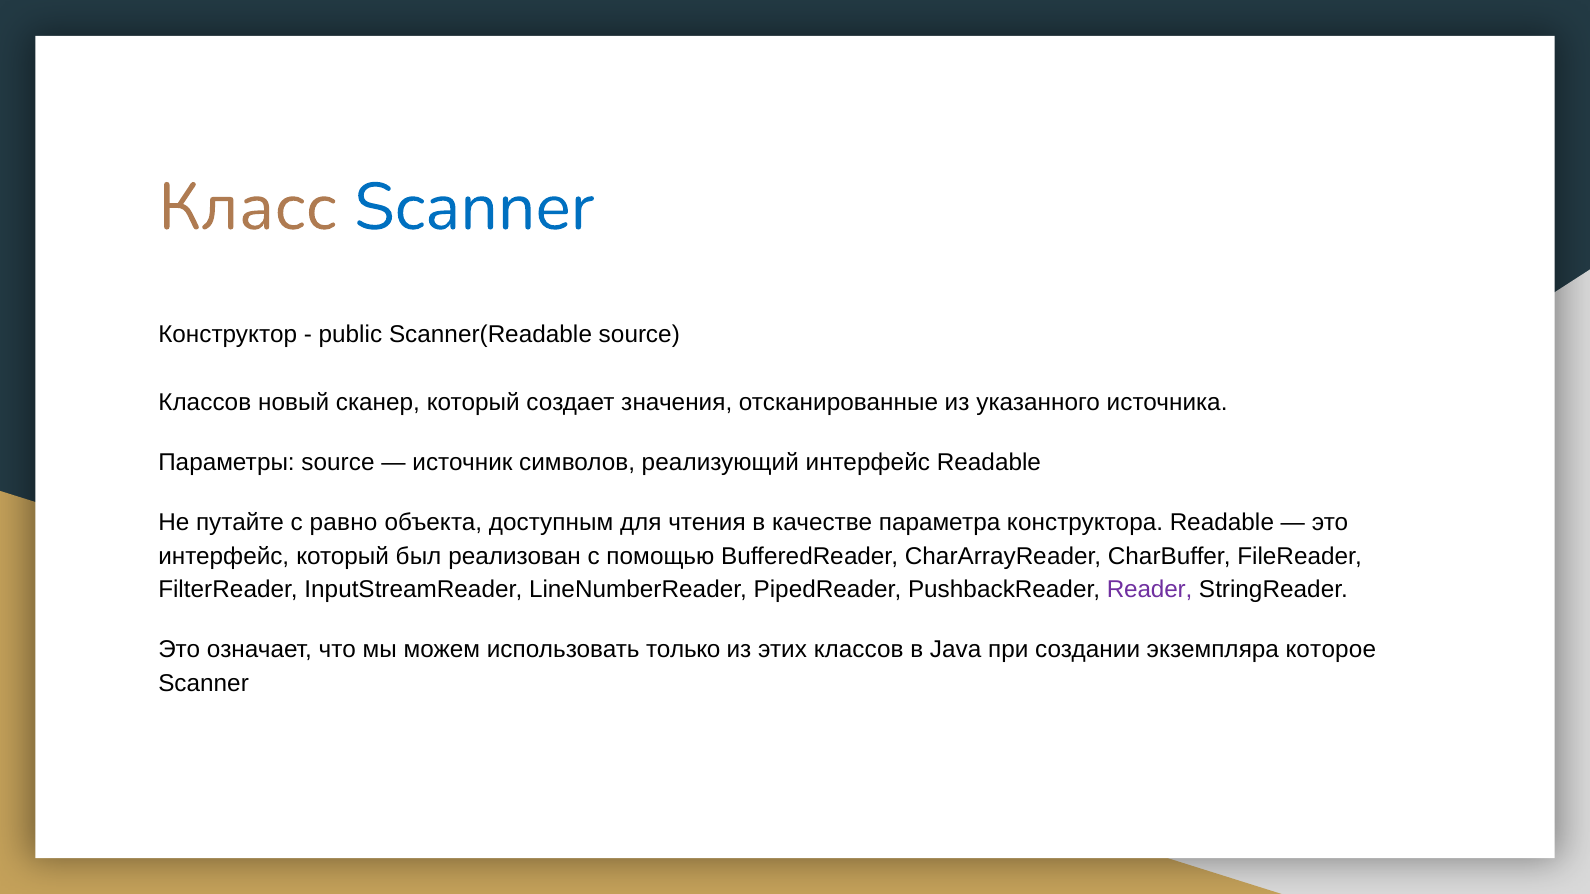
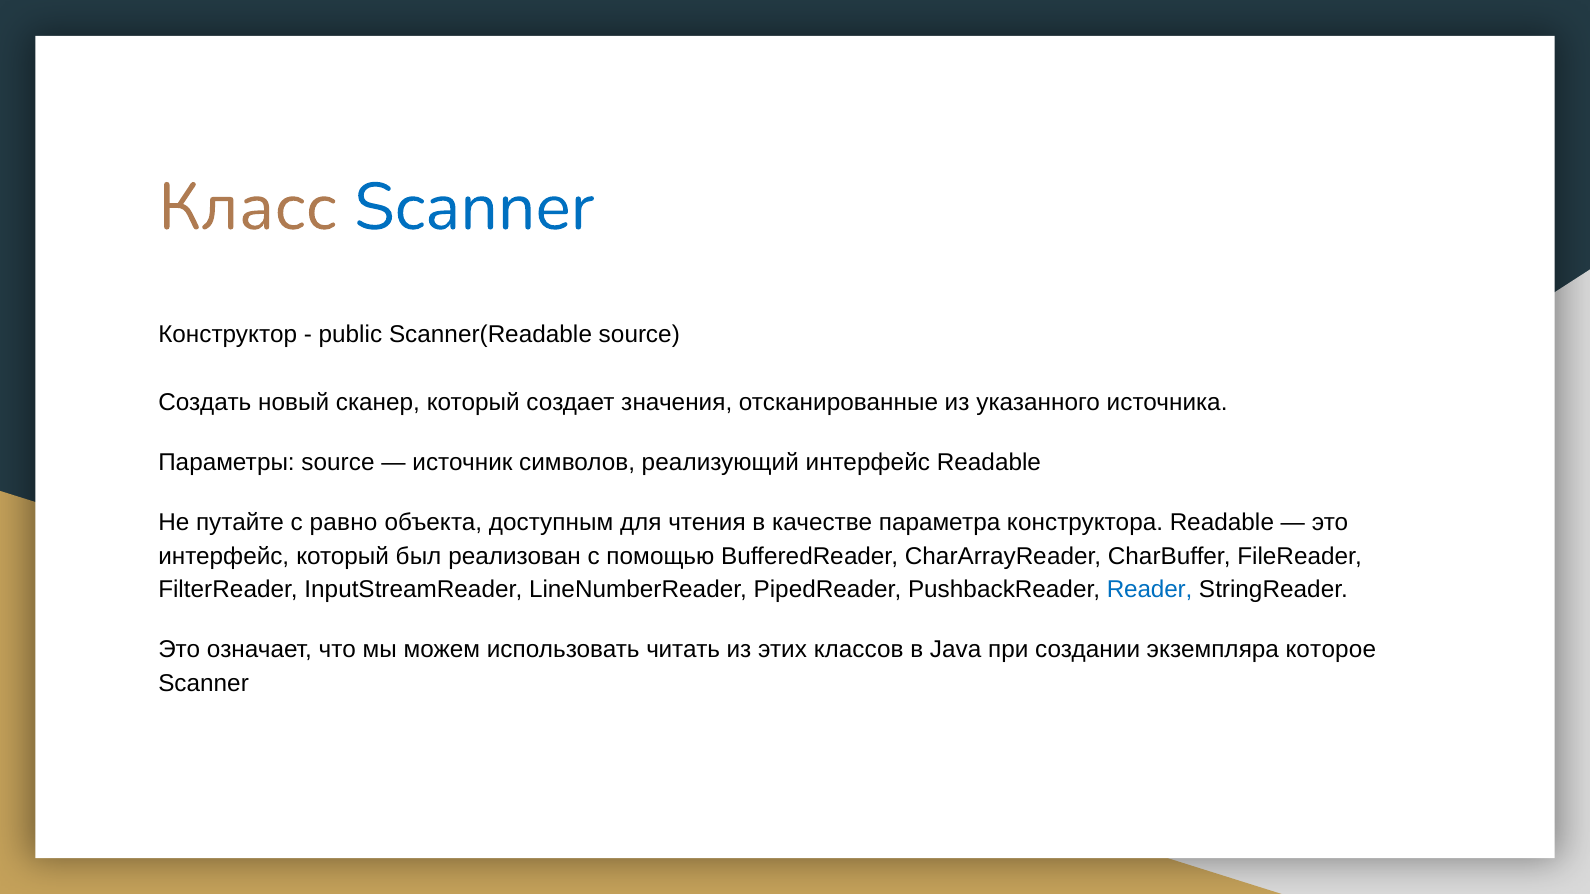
Классов: Классов -> Создать (205, 403)
Reader colour: purple -> blue (1150, 590)
только: только -> читать (683, 650)
